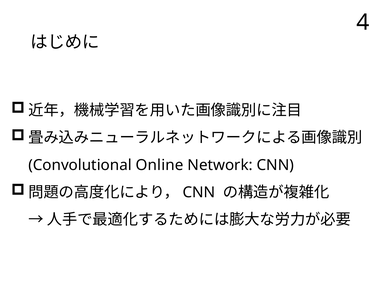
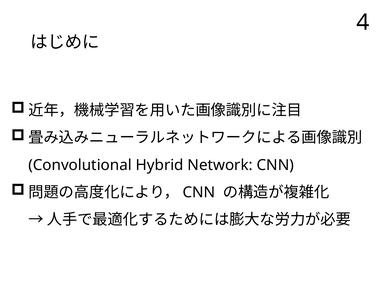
Online: Online -> Hybrid (160, 165)
